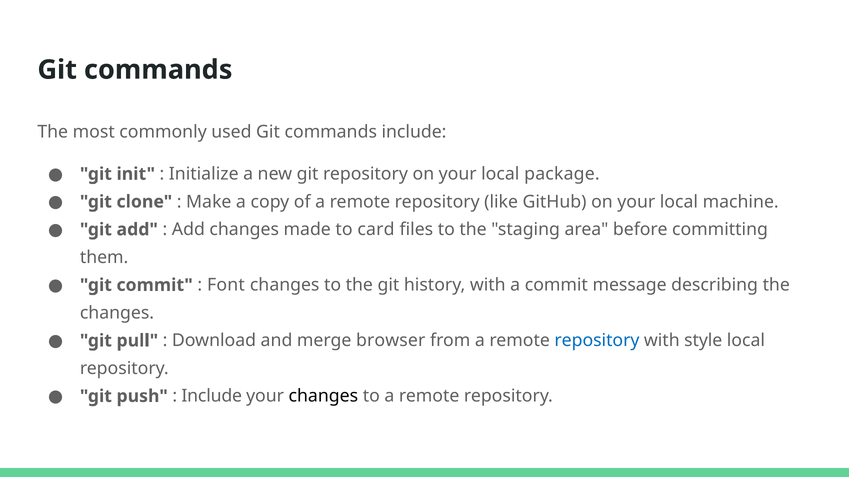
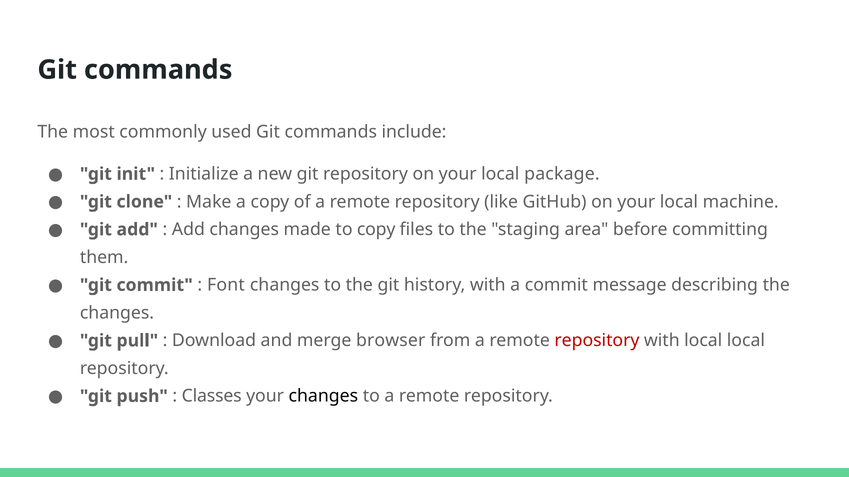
to card: card -> copy (376, 230)
repository colour: blue -> red (597, 341)
with style: style -> local (703, 341)
Include: Include -> Classes (212, 397)
